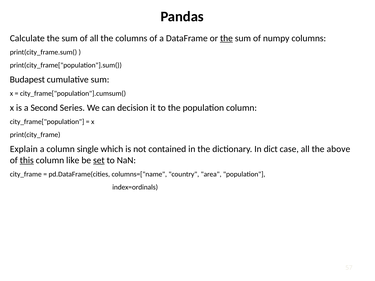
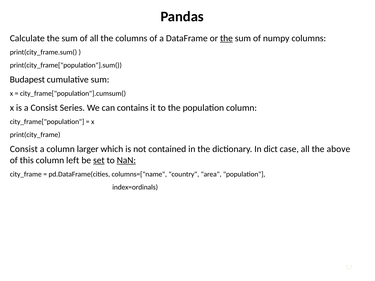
a Second: Second -> Consist (44, 108)
decision: decision -> contains (133, 108)
Explain: Explain -> Consist (24, 149)
single: single -> larger (88, 149)
this underline: present -> none (27, 160)
like: like -> left (73, 160)
NaN underline: none -> present (126, 160)
